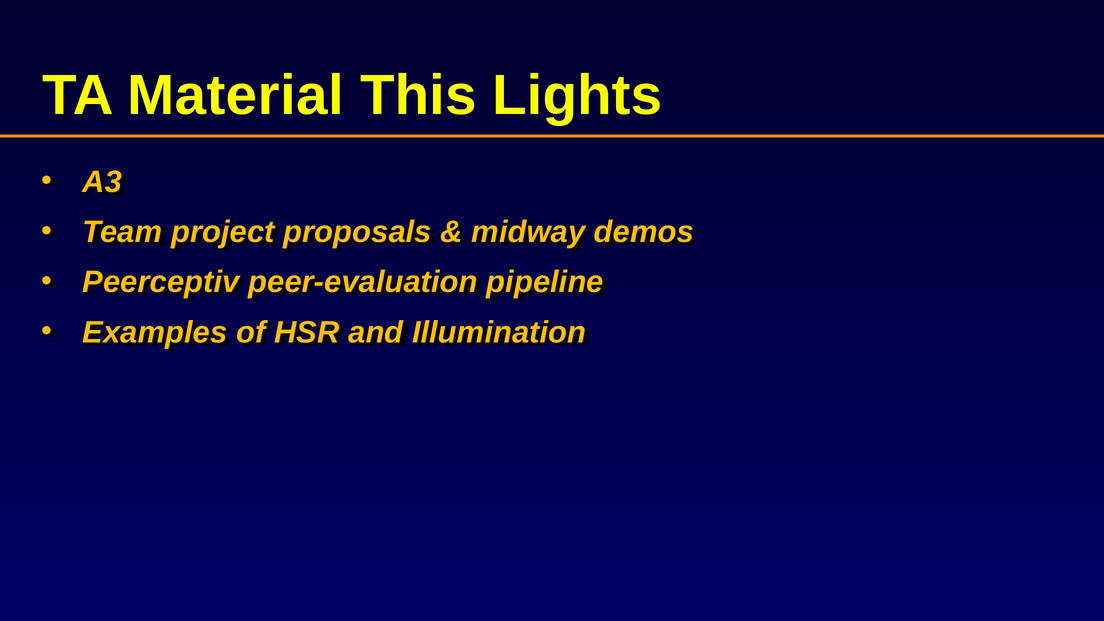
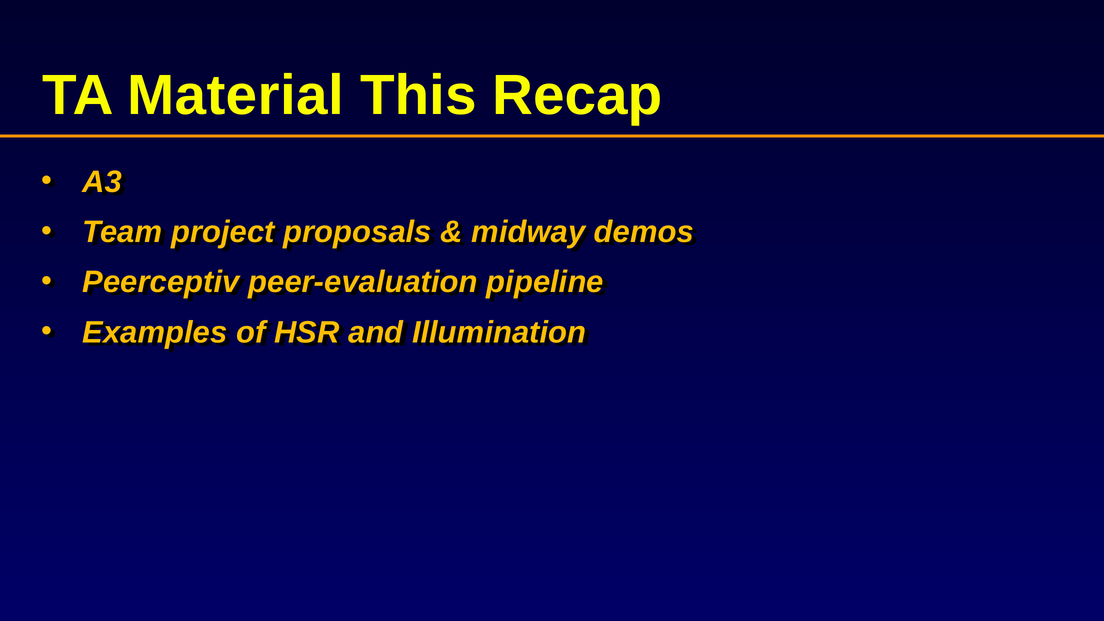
Lights: Lights -> Recap (577, 96)
